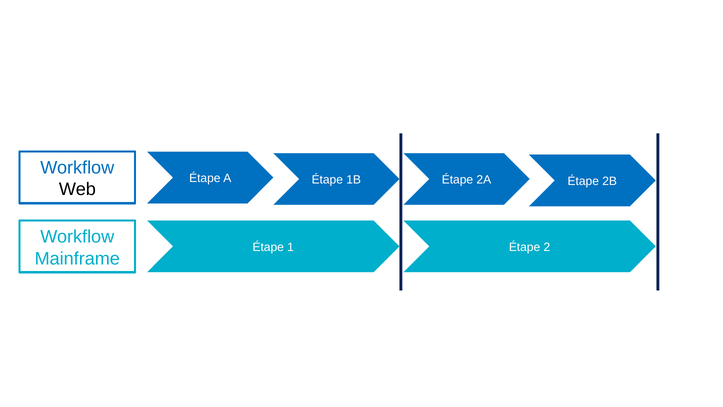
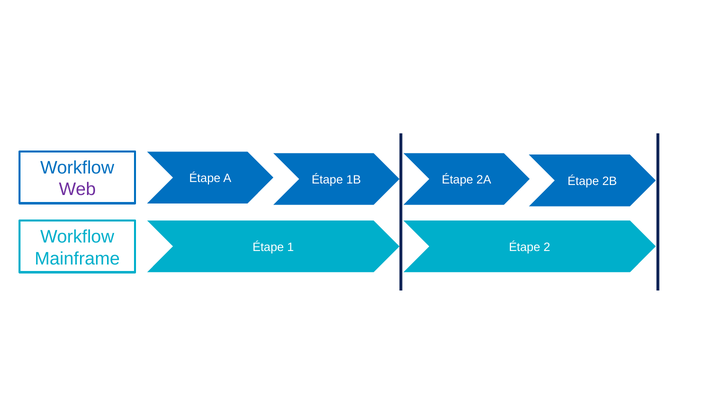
Web colour: black -> purple (77, 189)
